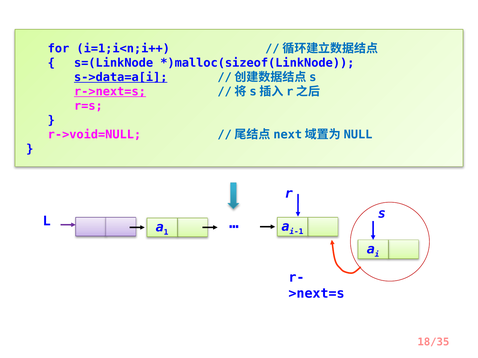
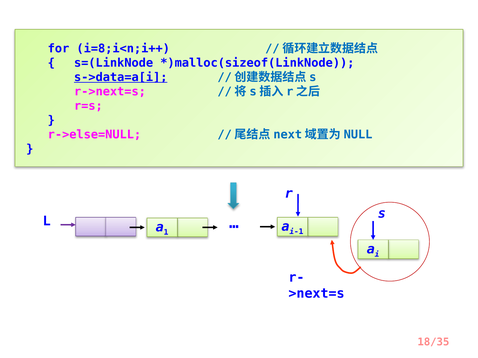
i=1;i<n;i++: i=1;i<n;i++ -> i=8;i<n;i++ (123, 49)
r->next=s underline: present -> none (110, 92)
r->void=NULL: r->void=NULL -> r->else=NULL (94, 135)
